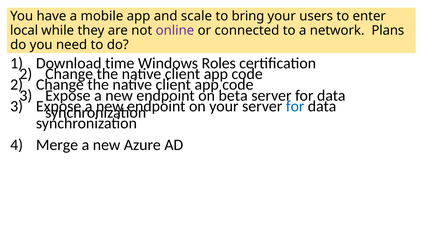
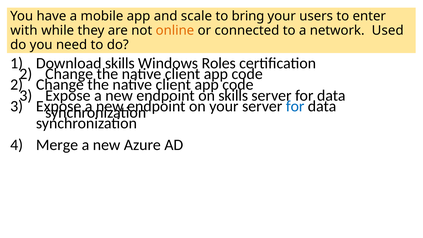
local: local -> with (24, 31)
online colour: purple -> orange (175, 31)
Plans: Plans -> Used (388, 31)
Download time: time -> skills (120, 63)
on beta: beta -> skills (233, 96)
